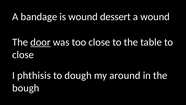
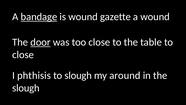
bandage underline: none -> present (39, 17)
dessert: dessert -> gazette (115, 17)
to dough: dough -> slough (78, 75)
bough: bough -> slough (26, 88)
